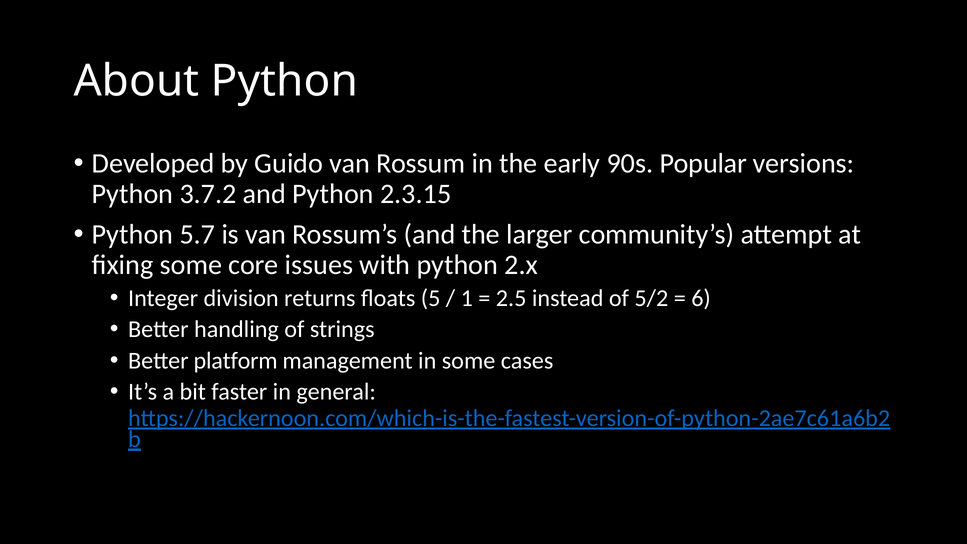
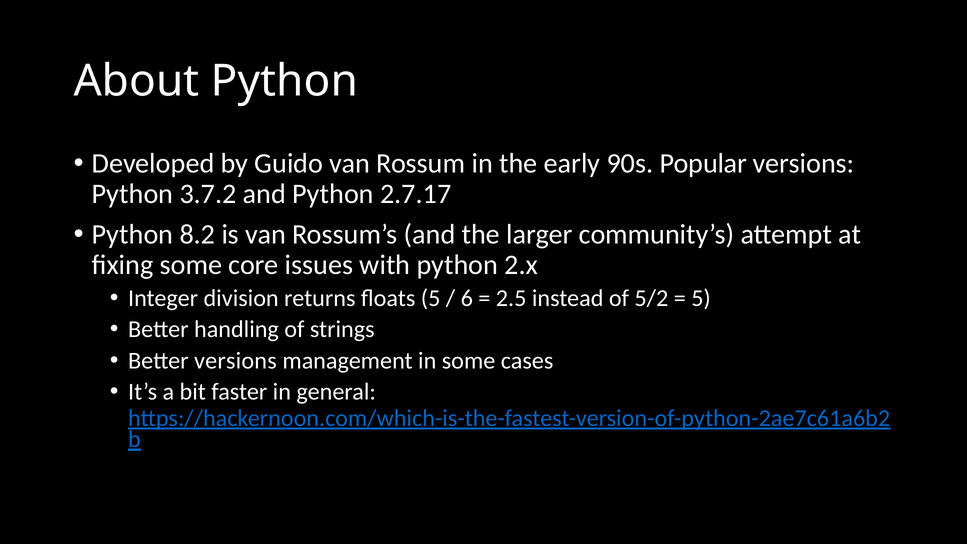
2.3.15: 2.3.15 -> 2.7.17 (416, 194)
5.7: 5.7 -> 8.2 (197, 235)
1: 1 -> 6 (467, 298)
6: 6 -> 5 (701, 298)
Better platform: platform -> versions (235, 361)
